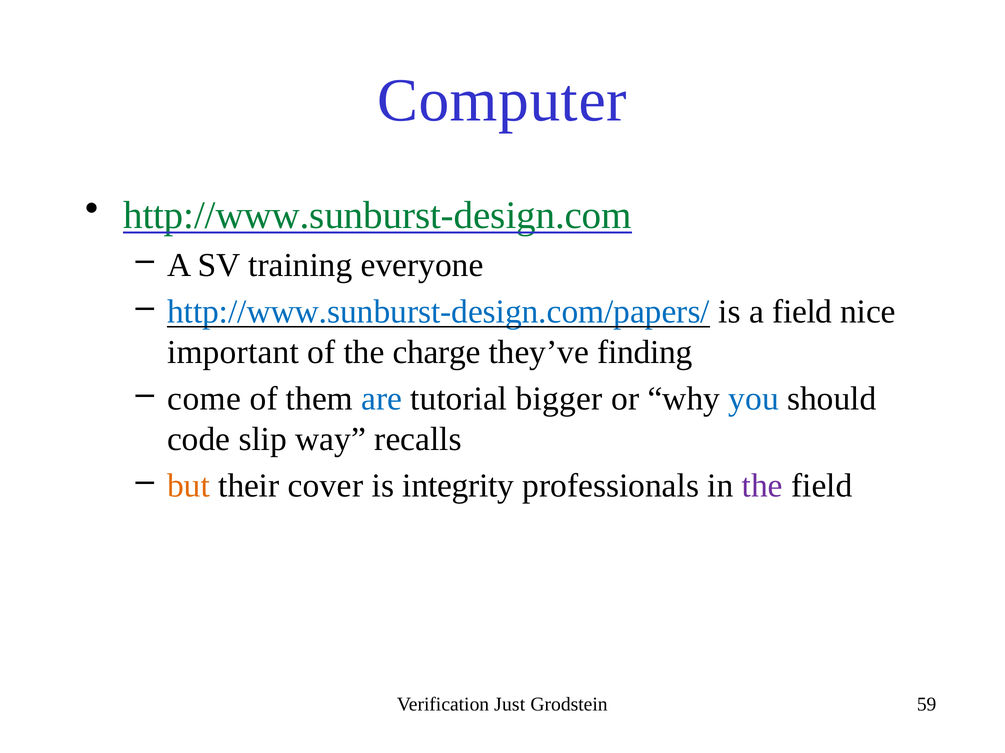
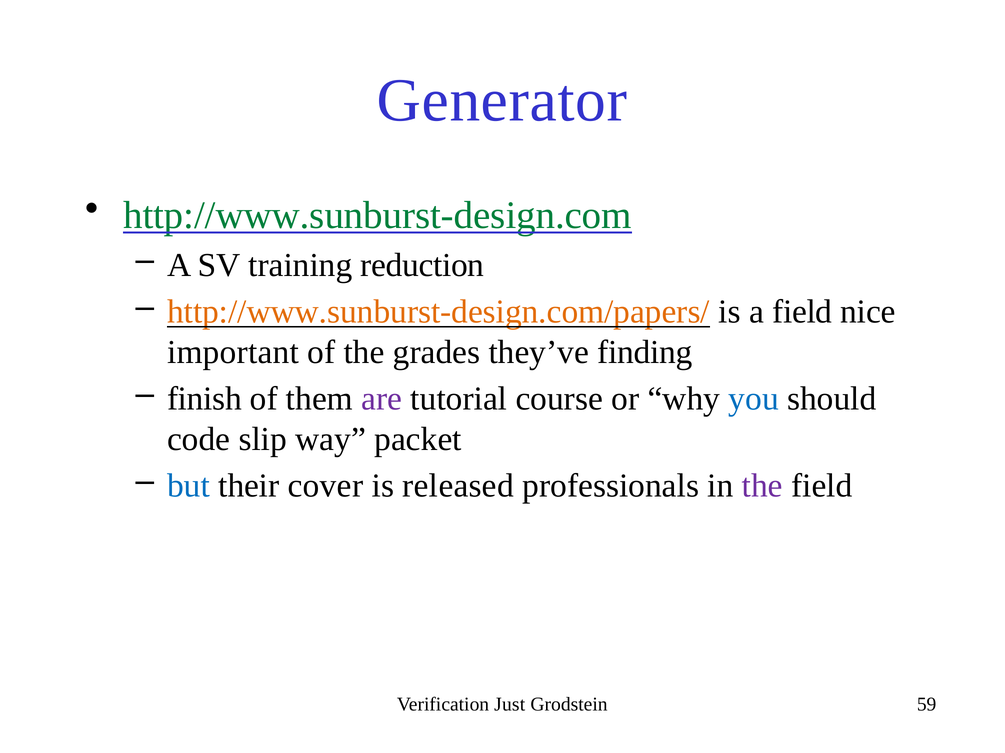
Computer: Computer -> Generator (502, 101)
everyone: everyone -> reduction (422, 265)
http://www.sunburst-design.com/papers/ colour: blue -> orange (438, 312)
charge: charge -> grades (437, 352)
come: come -> finish (204, 399)
are colour: blue -> purple (382, 399)
bigger: bigger -> course (559, 399)
recalls: recalls -> packet (418, 440)
but colour: orange -> blue (188, 486)
integrity: integrity -> released (458, 486)
